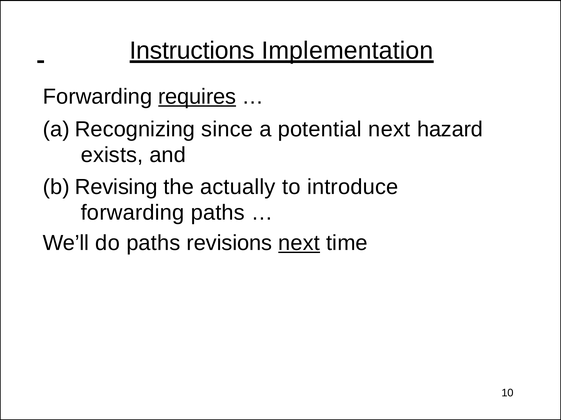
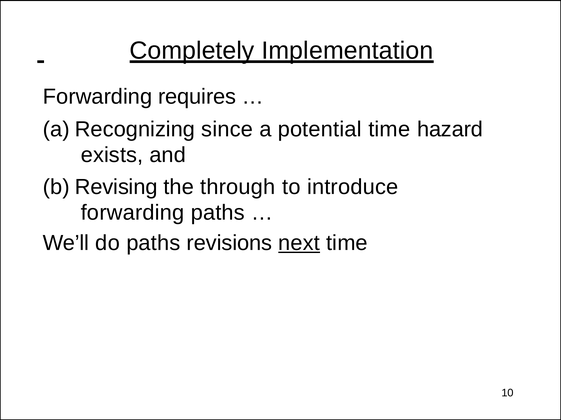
Instructions: Instructions -> Completely (192, 51)
requires underline: present -> none (197, 97)
potential next: next -> time (389, 130)
actually: actually -> through (238, 187)
